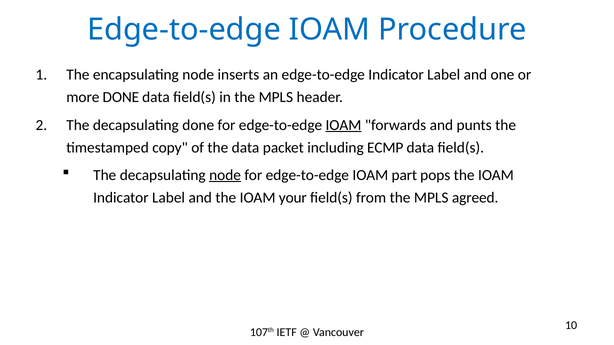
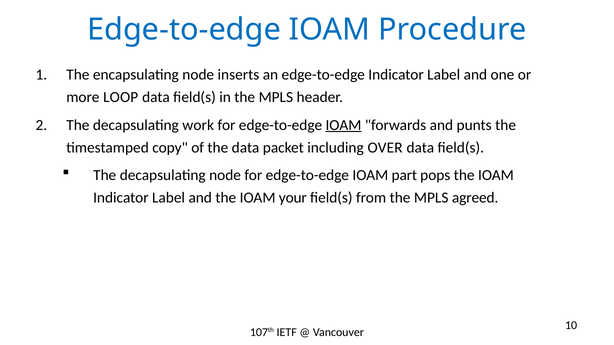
more DONE: DONE -> LOOP (121, 98)
decapsulating done: done -> work (198, 125)
ECMP: ECMP -> OVER (385, 148)
node underline: present -> none (225, 175)
